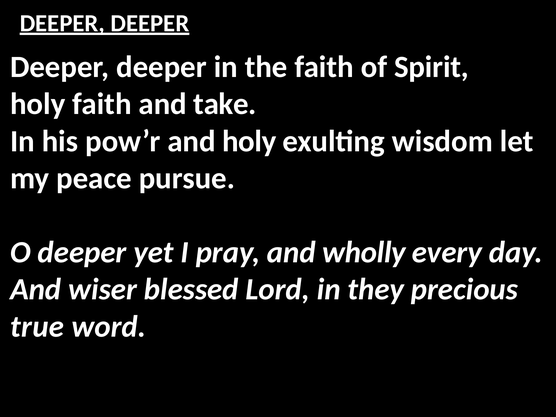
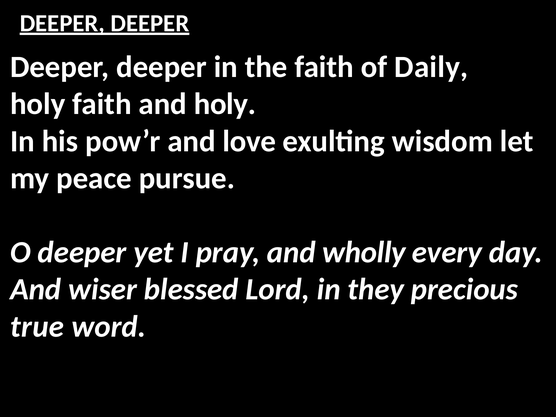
Spirit: Spirit -> Daily (431, 67)
and take: take -> holy (225, 104)
and holy: holy -> love (249, 141)
